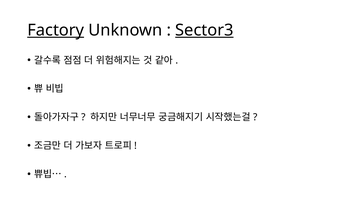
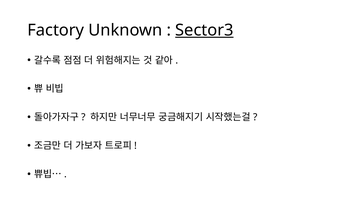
Factory underline: present -> none (56, 30)
